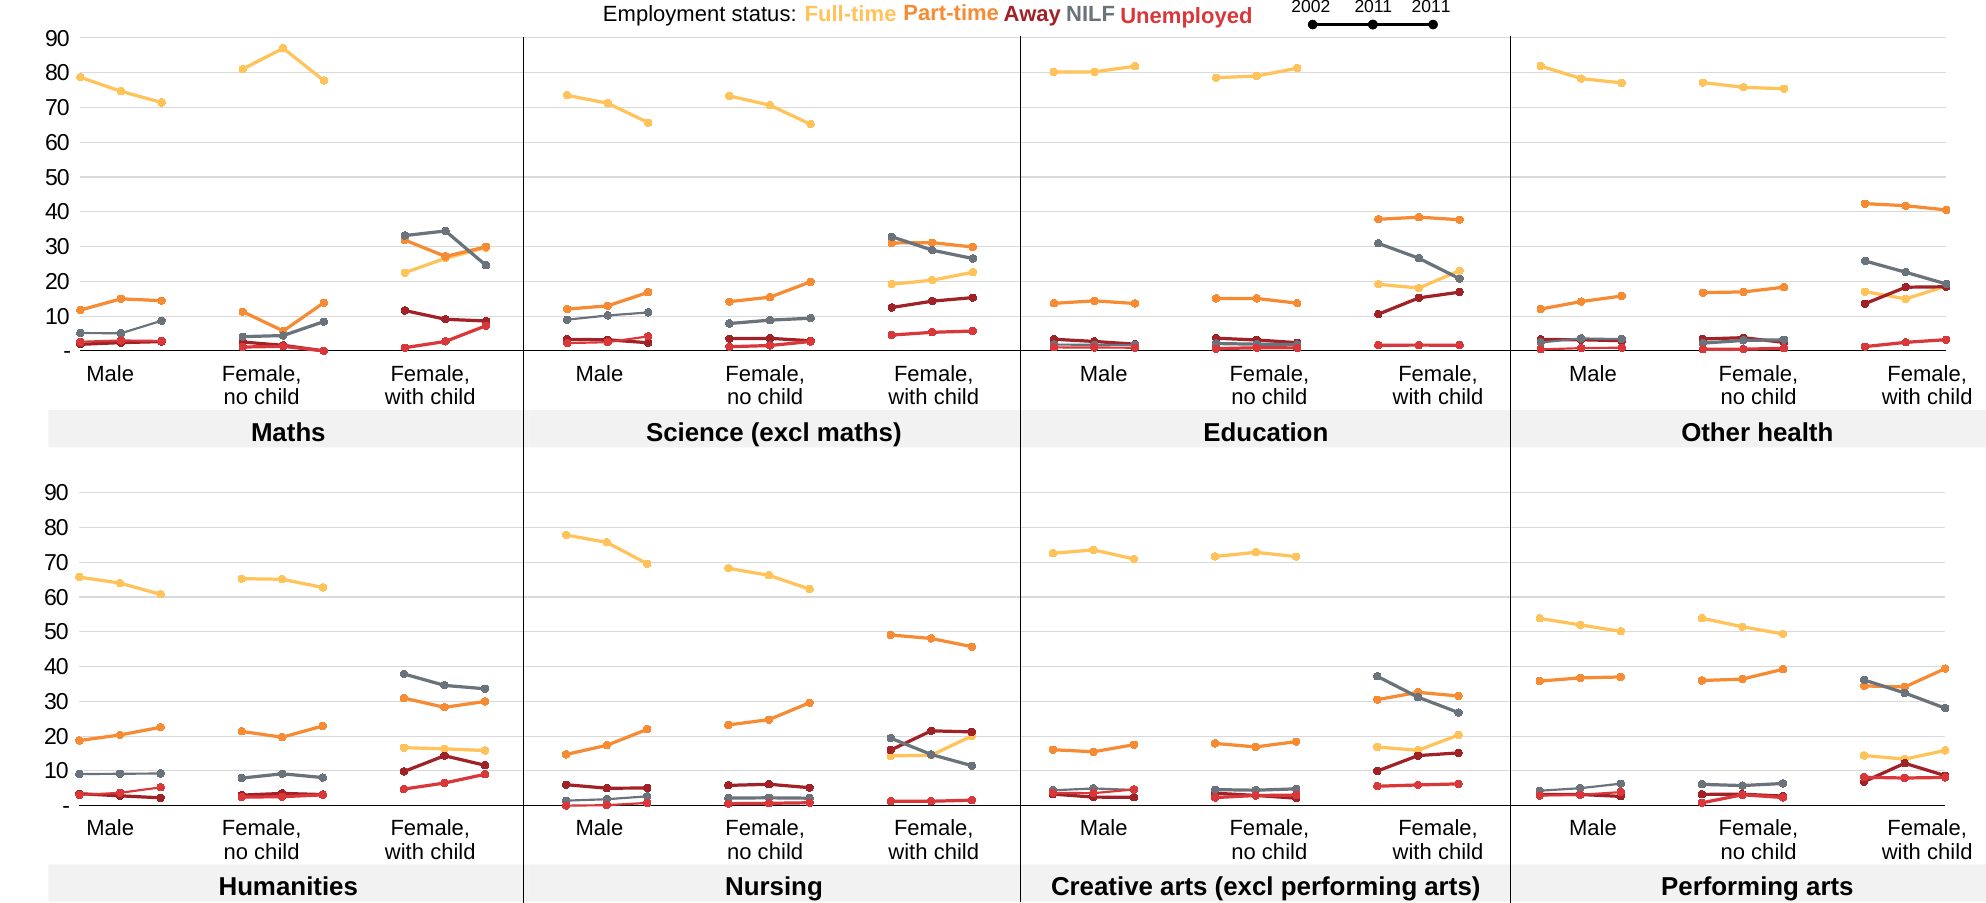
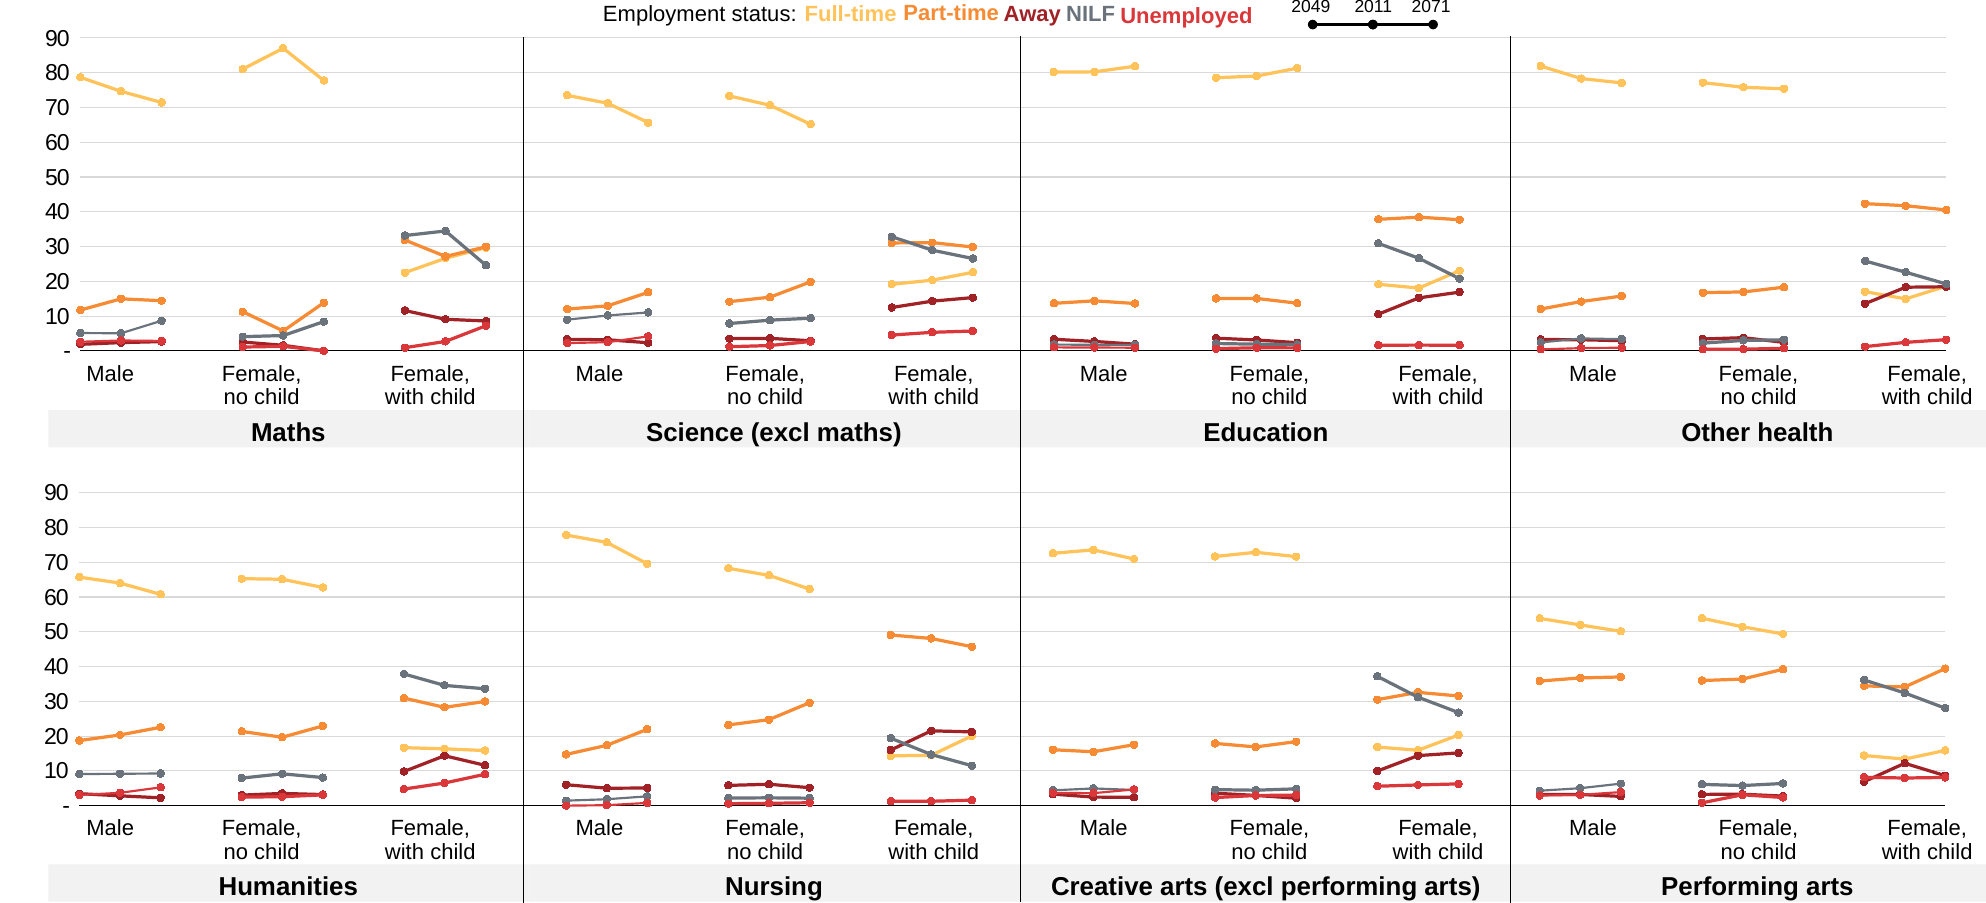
2002: 2002 -> 2049 (1311, 7)
2011 2011: 2011 -> 2071 (1431, 7)
